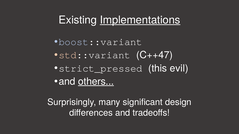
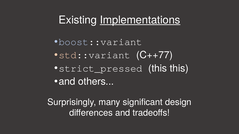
C++47: C++47 -> C++77 (155, 55)
this evil: evil -> this (179, 68)
others underline: present -> none (96, 82)
